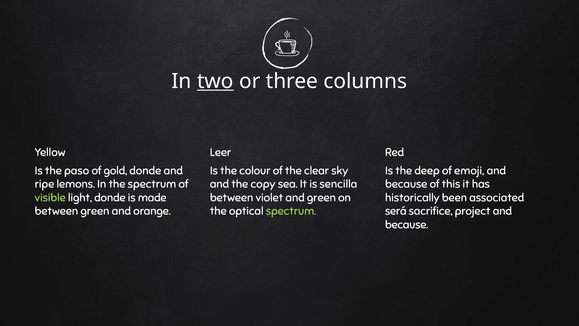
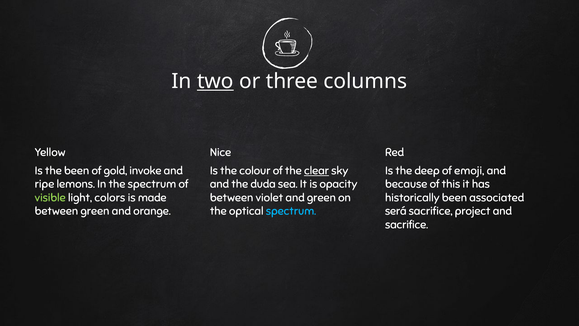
Leer: Leer -> Nice (221, 152)
the paso: paso -> been (77, 171)
gold donde: donde -> invoke (145, 171)
clear underline: none -> present (317, 171)
copy: copy -> duda (263, 184)
sencilla: sencilla -> opacity (338, 184)
light donde: donde -> colors (110, 198)
spectrum colour: light green -> light blue (291, 211)
because: because -> sacrifice (407, 225)
